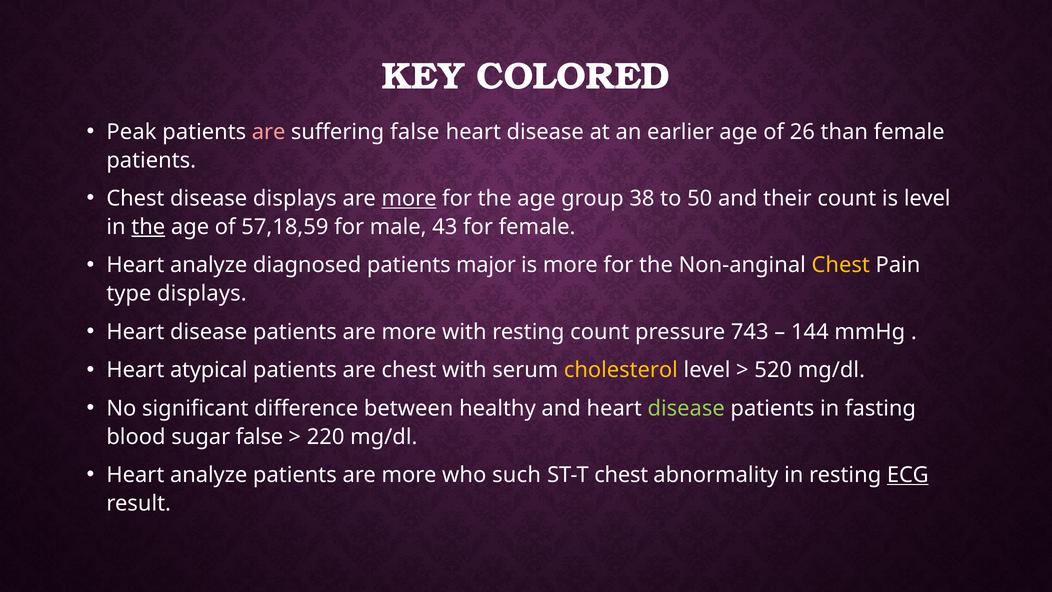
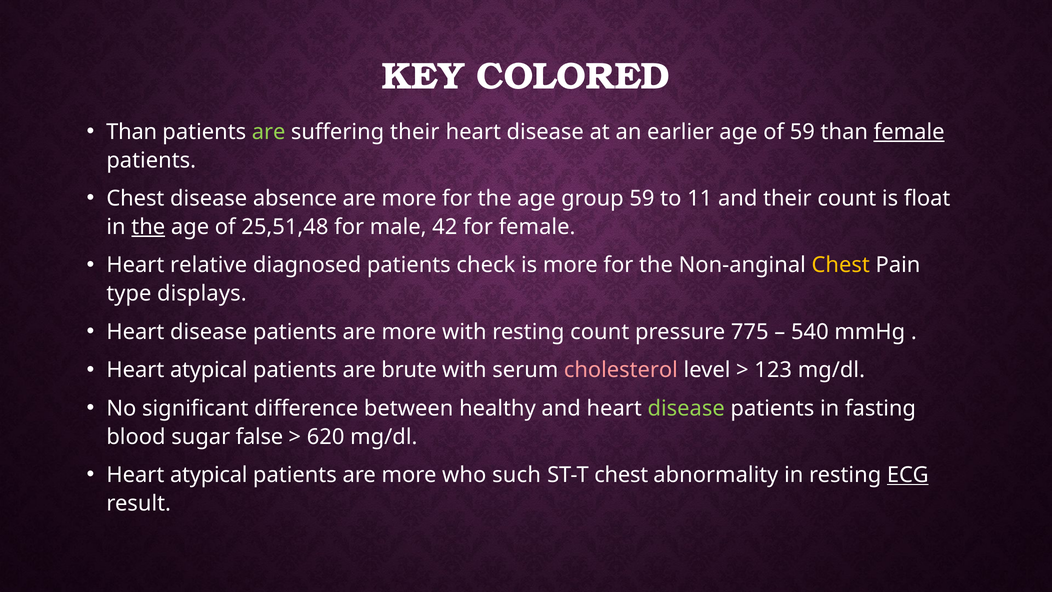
Peak: Peak -> Than (132, 132)
are colour: pink -> light green (269, 132)
suffering false: false -> their (415, 132)
of 26: 26 -> 59 (802, 132)
female underline: none -> present (909, 132)
disease displays: displays -> absence (295, 198)
more underline: present -> none (409, 198)
group 38: 38 -> 59 (642, 198)
50: 50 -> 11 (700, 198)
is level: level -> float (927, 198)
57,18,59: 57,18,59 -> 25,51,48 (285, 227)
43: 43 -> 42 (445, 227)
analyze: analyze -> relative (209, 265)
major: major -> check (486, 265)
743: 743 -> 775 (750, 332)
144: 144 -> 540 (810, 332)
are chest: chest -> brute (409, 370)
cholesterol colour: yellow -> pink (621, 370)
520: 520 -> 123 (773, 370)
220: 220 -> 620 (326, 437)
analyze: analyze -> atypical (209, 475)
